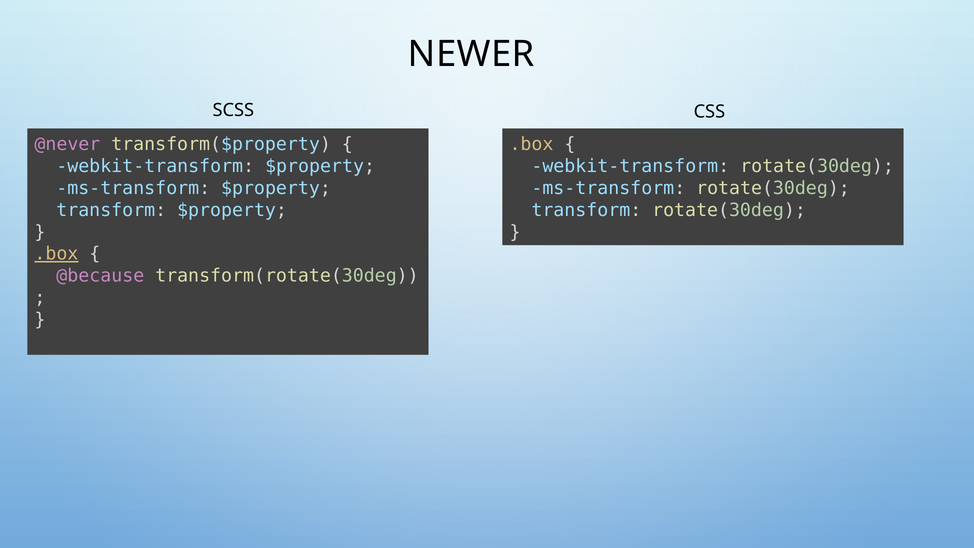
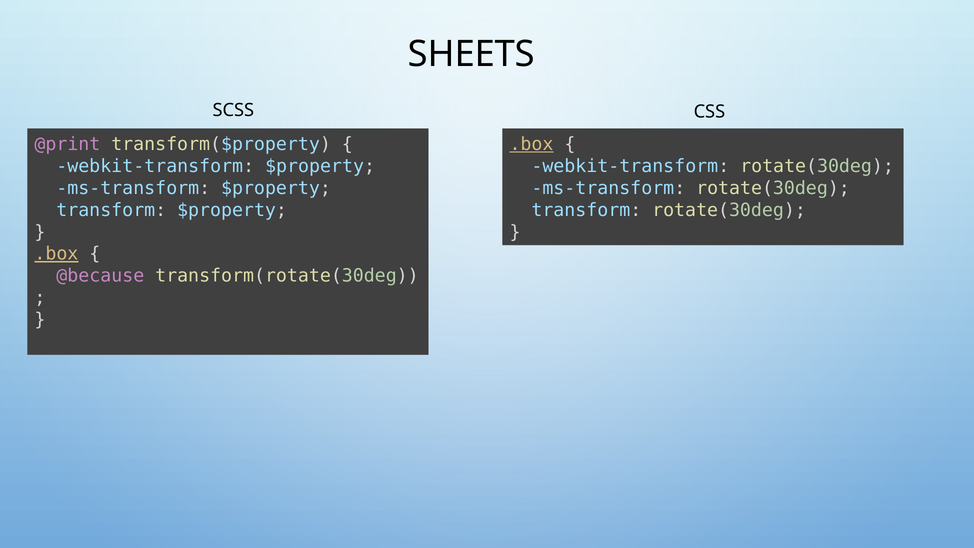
NEWER: NEWER -> SHEETS (471, 54)
@never: @never -> @print (67, 144)
.box underline: none -> present (531, 144)
